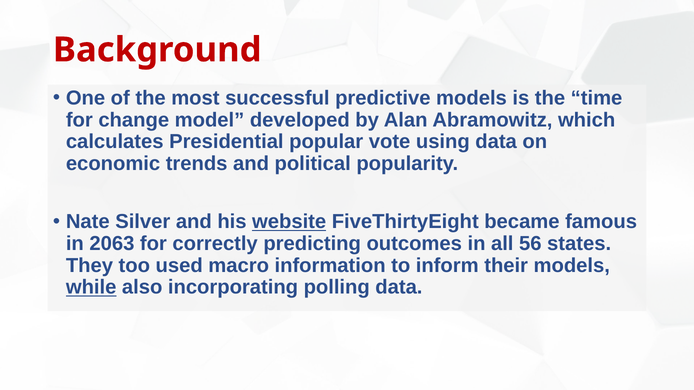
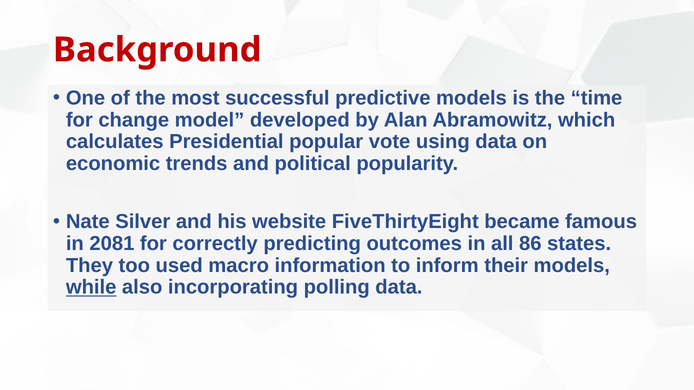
website underline: present -> none (289, 222)
2063: 2063 -> 2081 (112, 244)
56: 56 -> 86 (530, 244)
